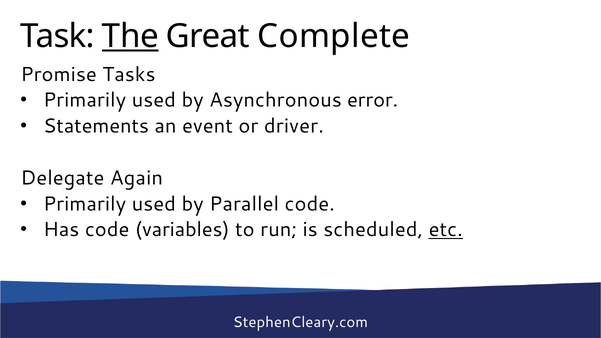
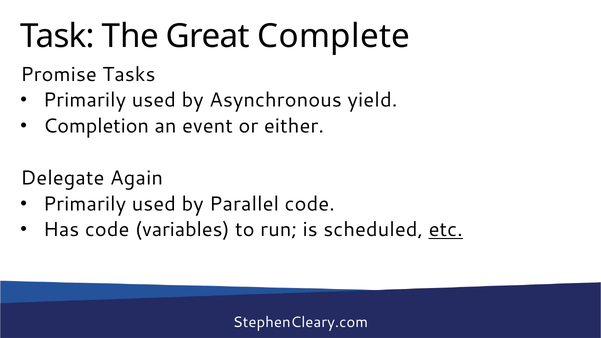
The underline: present -> none (131, 36)
error: error -> yield (372, 100)
Statements: Statements -> Completion (96, 126)
driver: driver -> either (294, 126)
